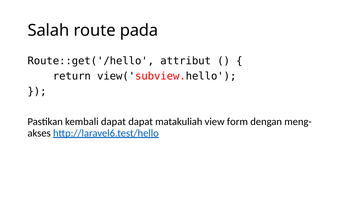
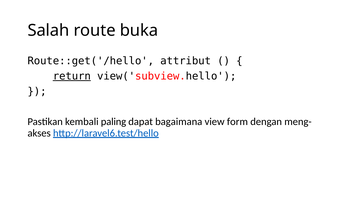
pada: pada -> buka (139, 30)
return underline: none -> present (72, 76)
kembali dapat: dapat -> paling (114, 122)
matakuliah: matakuliah -> bagaimana (179, 122)
